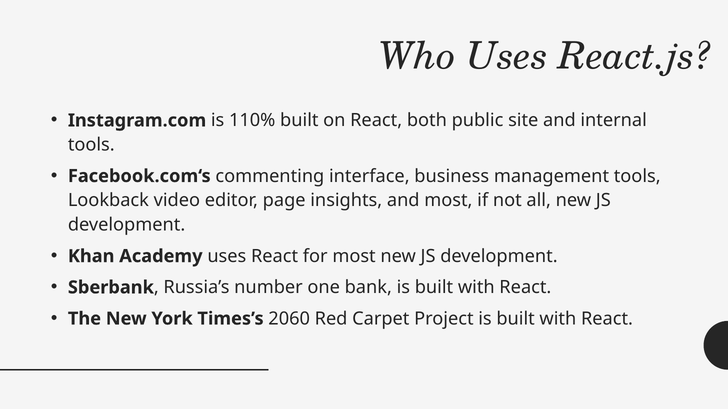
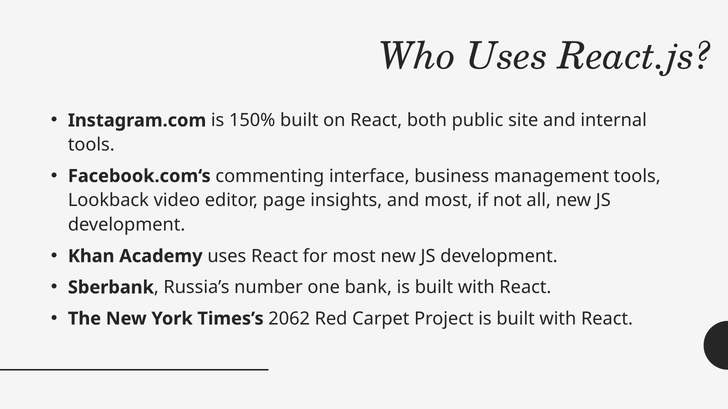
110%: 110% -> 150% (252, 121)
2060: 2060 -> 2062 (289, 319)
